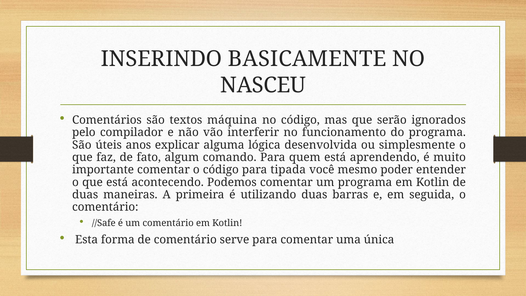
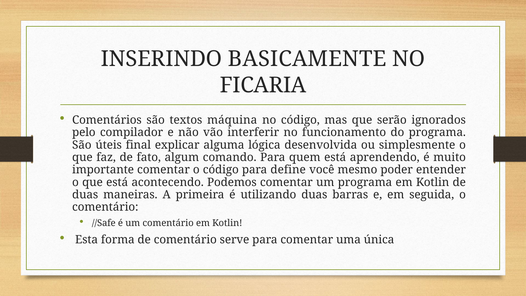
NASCEU: NASCEU -> FICARIA (263, 85)
anos: anos -> final (138, 145)
tipada: tipada -> define (288, 170)
